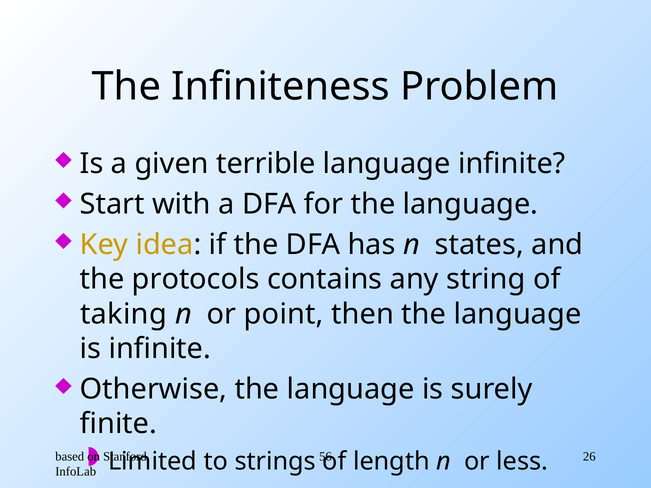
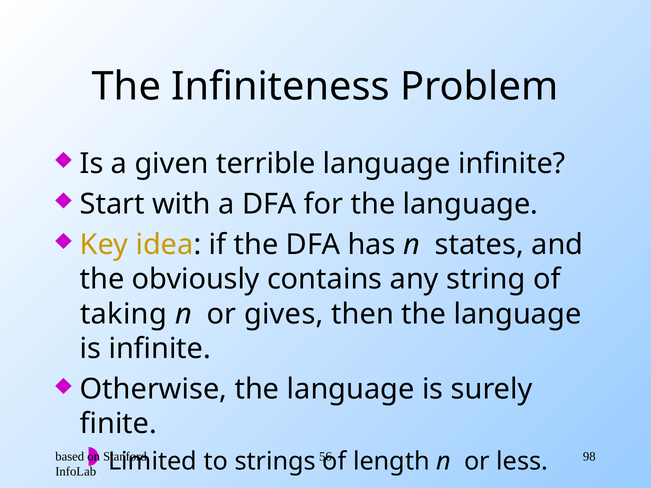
protocols: protocols -> obviously (196, 279)
point: point -> gives (284, 314)
26: 26 -> 98 (589, 457)
